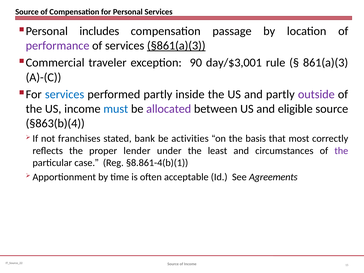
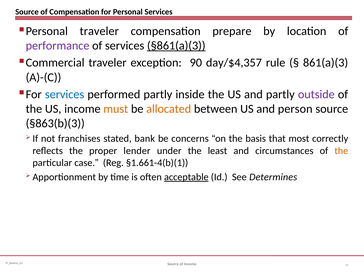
includes: includes -> traveler (99, 31)
passage: passage -> prepare (232, 31)
day/$3,001: day/$3,001 -> day/$4,357 (234, 63)
must colour: blue -> orange (116, 109)
allocated colour: purple -> orange (169, 109)
eligible: eligible -> person (295, 109)
§863(b)(4: §863(b)(4 -> §863(b)(3 (55, 123)
activities: activities -> concerns (190, 139)
the colour: purple -> orange (341, 151)
§8.861-4(b)(1: §8.861-4(b)(1 -> §1.661-4(b)(1 (157, 163)
acceptable underline: none -> present (186, 177)
Agreements: Agreements -> Determines (273, 177)
